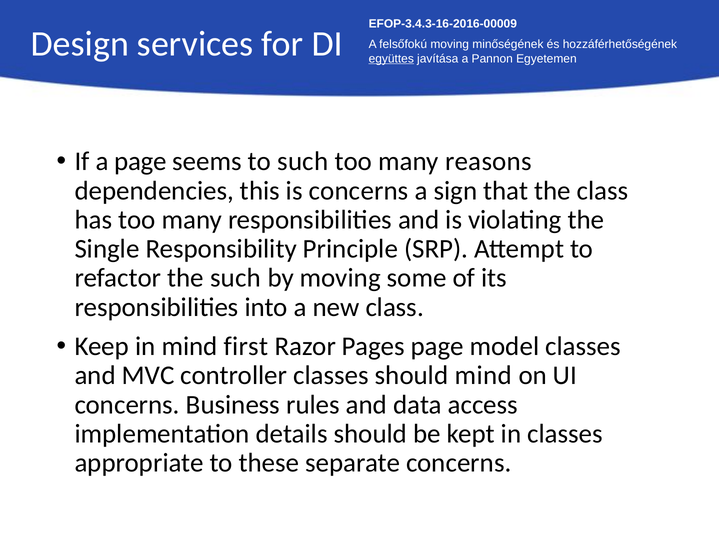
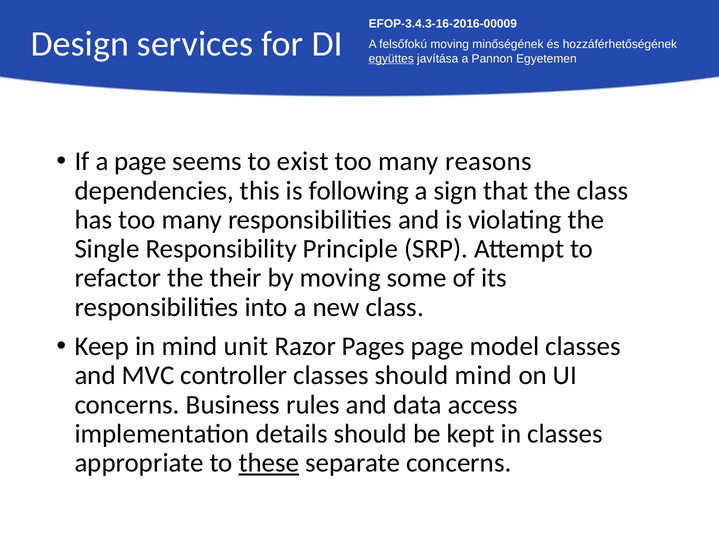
to such: such -> exist (303, 162)
is concerns: concerns -> following (359, 191)
the such: such -> their (236, 278)
first: first -> unit (246, 346)
these underline: none -> present (269, 463)
